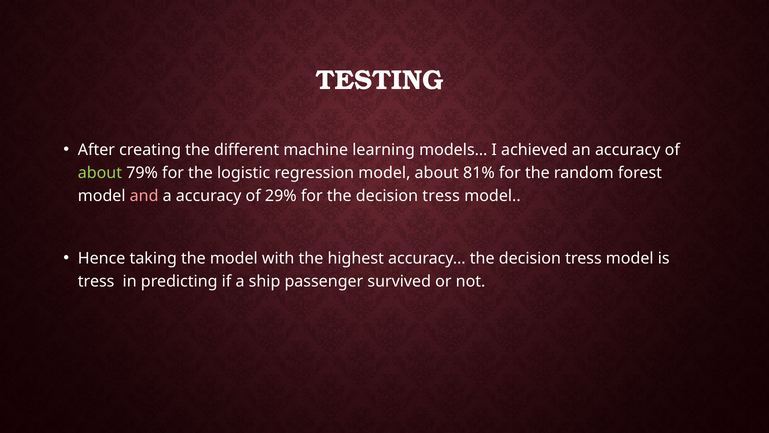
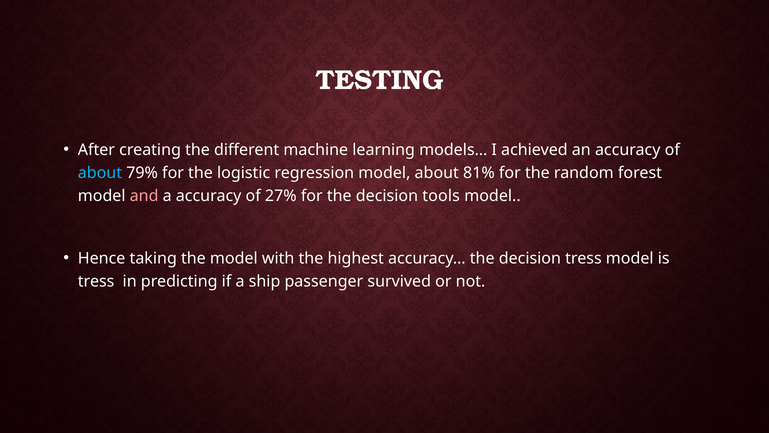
about colour: light green -> light blue (100, 173)
29%: 29% -> 27% (281, 196)
for the decision tress: tress -> tools (441, 196)
